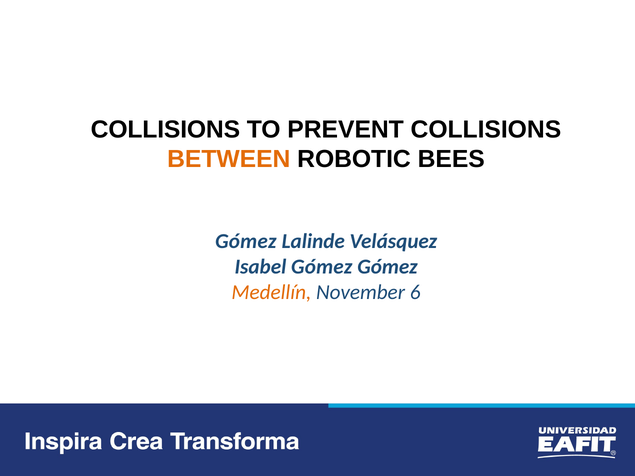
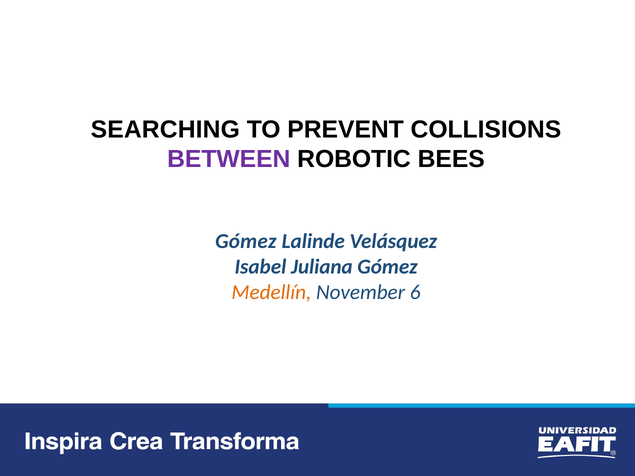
COLLISIONS: COLLISIONS -> SEARCHING (165, 129)
BETWEEN colour: orange -> purple (229, 159)
Isabel Gómez: Gómez -> Juliana (322, 267)
